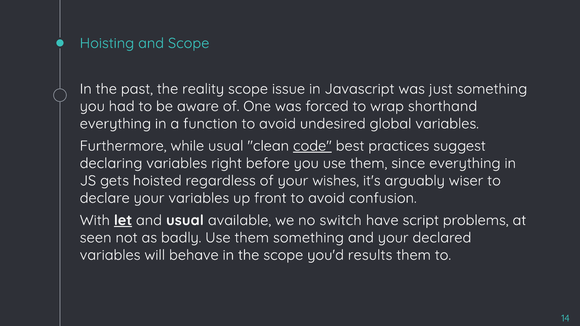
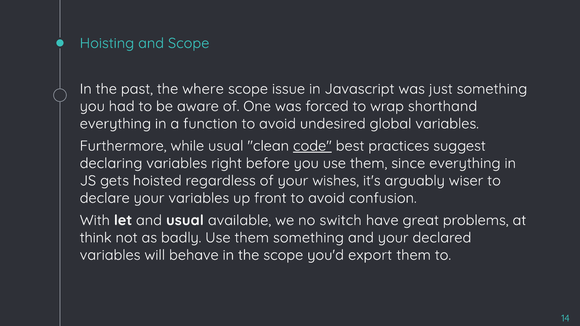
reality: reality -> where (203, 89)
let underline: present -> none (123, 220)
script: script -> great (421, 220)
seen: seen -> think (96, 238)
results: results -> export (370, 255)
